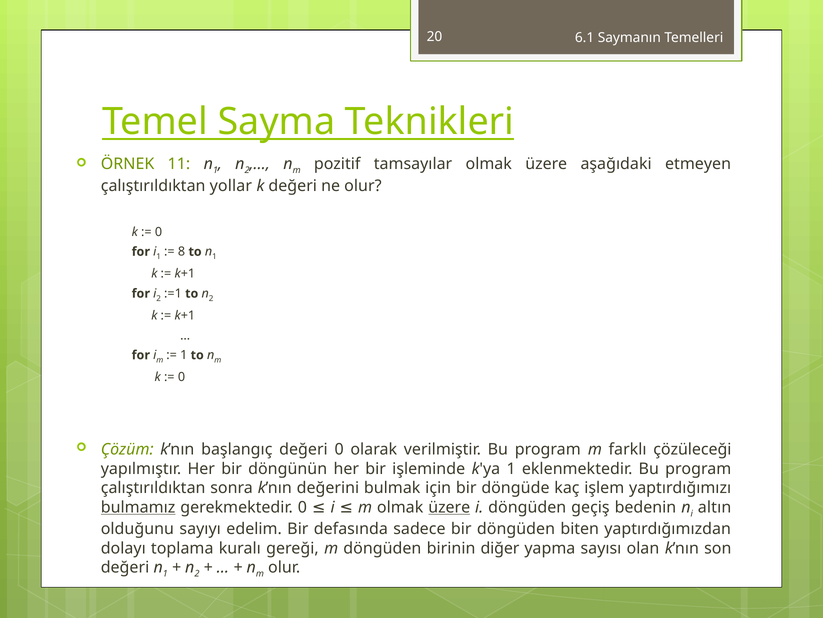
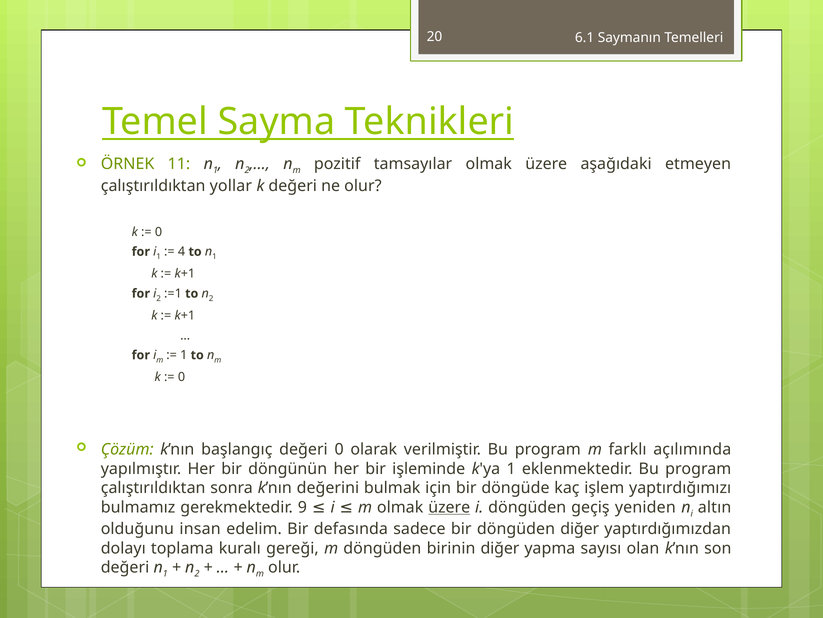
8: 8 -> 4 (182, 251)
çözüleceği: çözüleceği -> açılımında (692, 449)
bedenin: bedenin -> yeniden (645, 507)
bulmamız underline: present -> none (138, 507)
gerekmektedir 0: 0 -> 9 (302, 507)
sayıyı: sayıyı -> insan (200, 528)
döngüden biten: biten -> diğer (580, 528)
